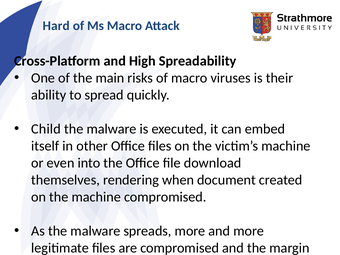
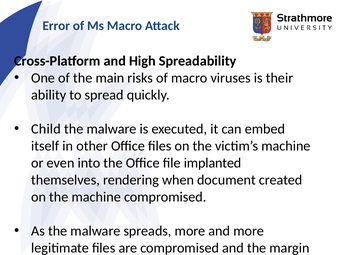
Hard: Hard -> Error (56, 26)
download: download -> implanted (213, 163)
